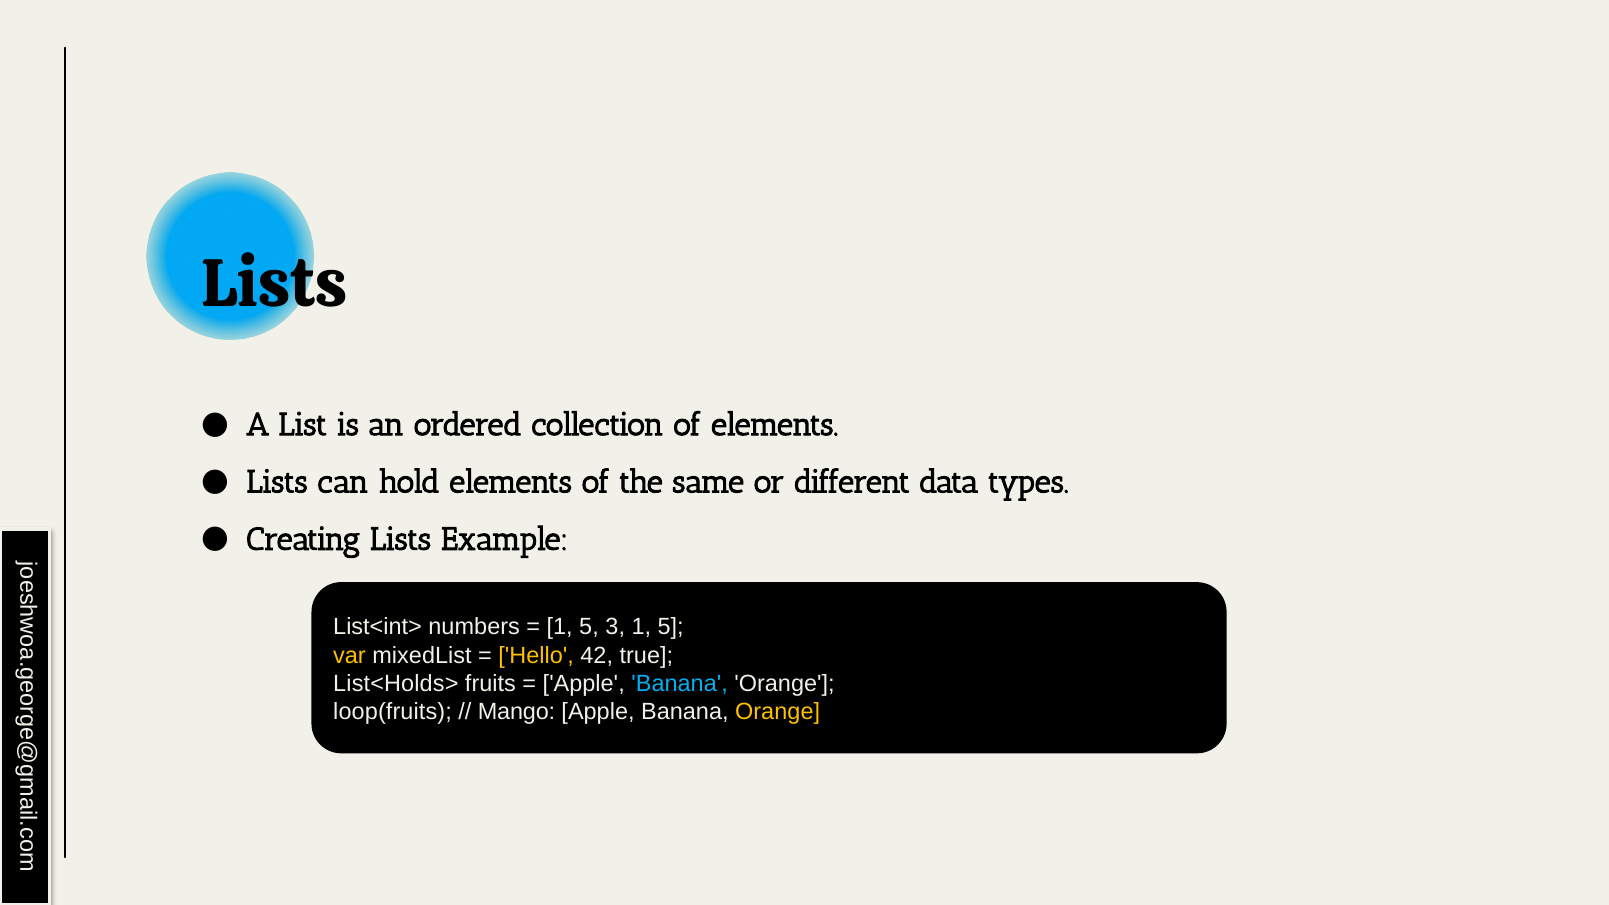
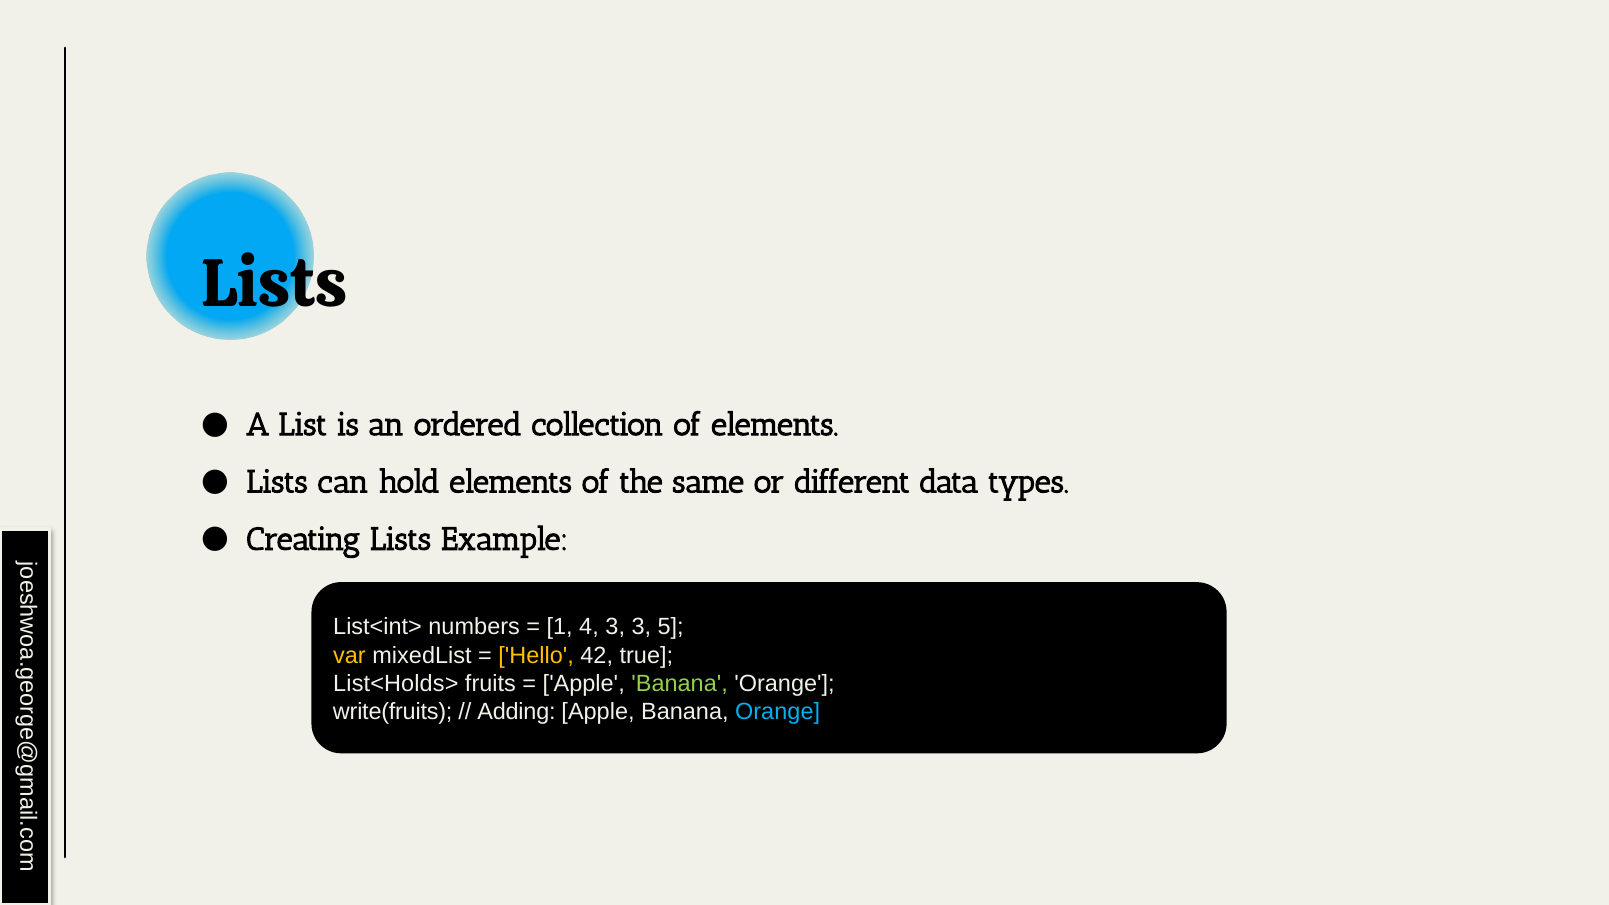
5: 5 -> 4 (589, 627)
3 1: 1 -> 3 (641, 627)
Banana colour: light blue -> light green (680, 683)
loop(fruits: loop(fruits -> write(fruits (393, 712)
Mango: Mango -> Adding (517, 712)
Orange colour: yellow -> light blue (778, 712)
